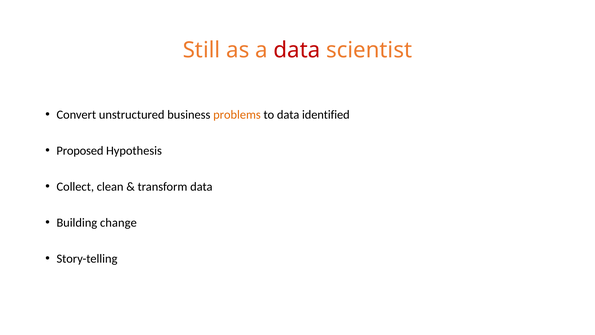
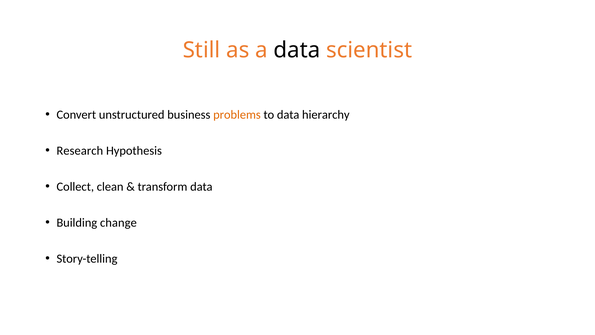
data colour: red -> black (297, 50)
identified: identified -> hierarchy (326, 115)
Proposed: Proposed -> Research (80, 151)
